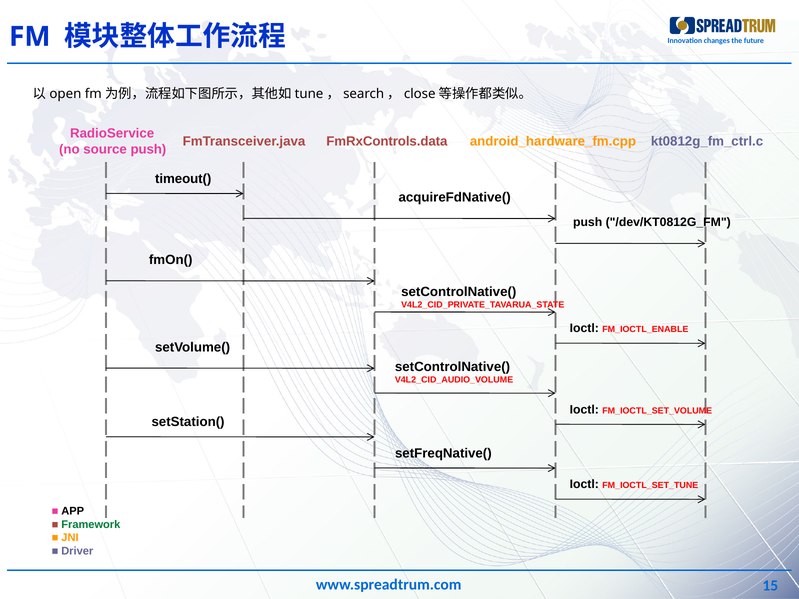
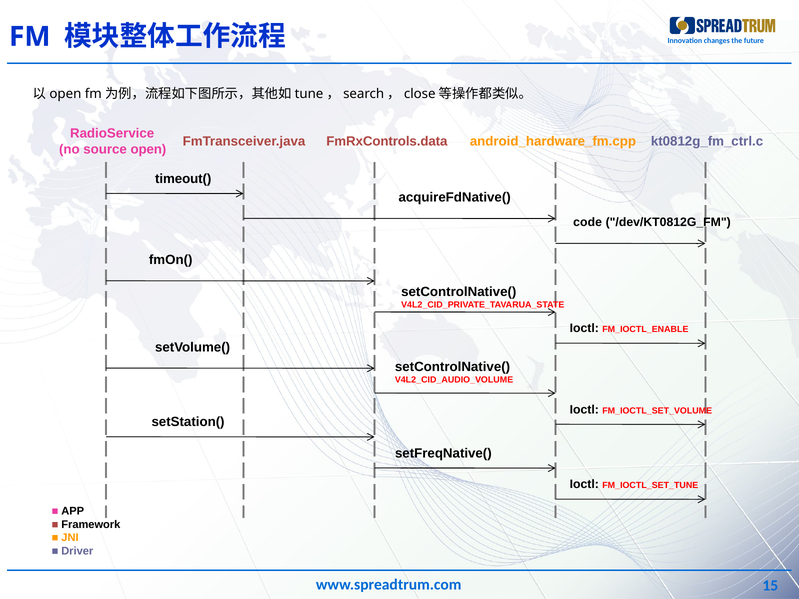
source push: push -> open (148, 149)
push: push -> code (588, 222)
Framework colour: green -> black (91, 525)
